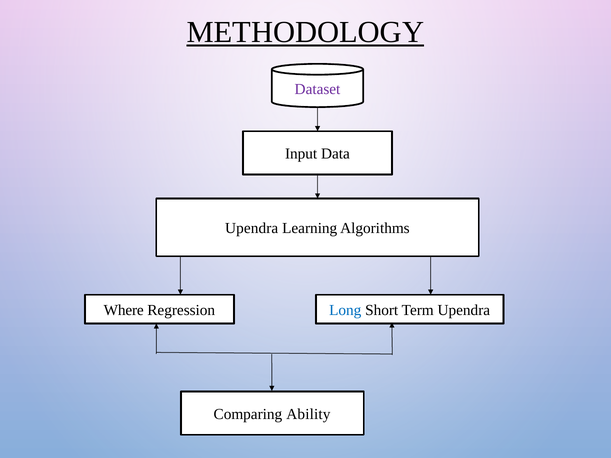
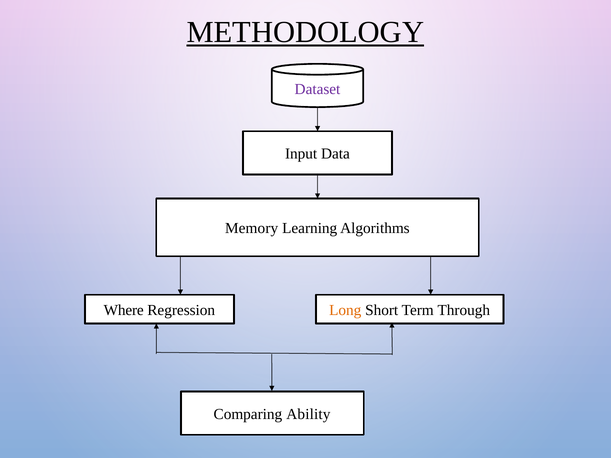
Upendra: Upendra -> Memory (252, 229)
Long colour: blue -> orange (345, 310)
Term Upendra: Upendra -> Through (464, 310)
